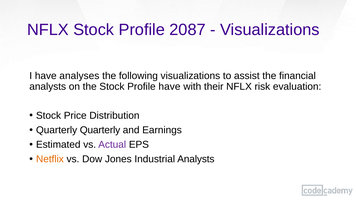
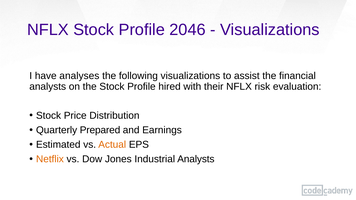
2087: 2087 -> 2046 (188, 30)
Profile have: have -> hired (170, 87)
Quarterly Quarterly: Quarterly -> Prepared (100, 130)
Actual colour: purple -> orange (112, 145)
